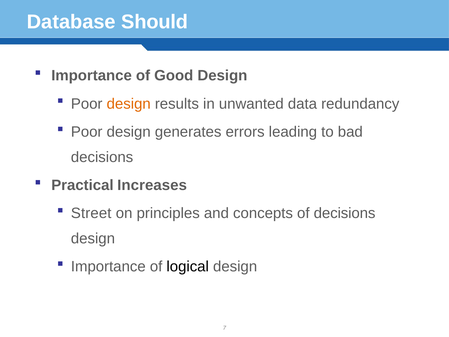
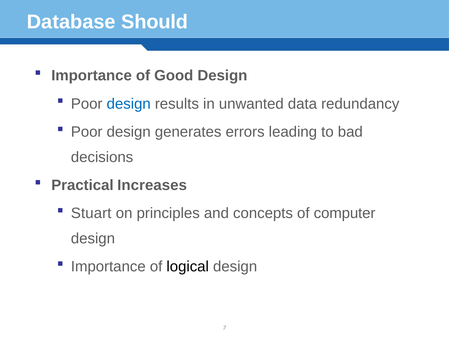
design colour: orange -> blue (129, 104)
Street: Street -> Stuart (91, 213)
of decisions: decisions -> computer (345, 213)
